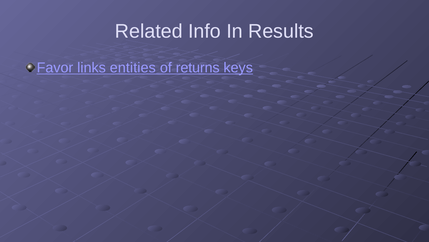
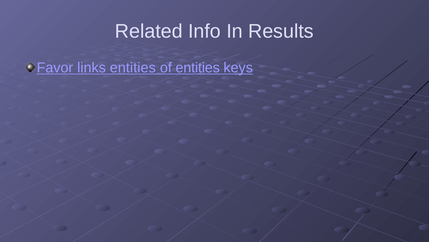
of returns: returns -> entities (198, 67)
